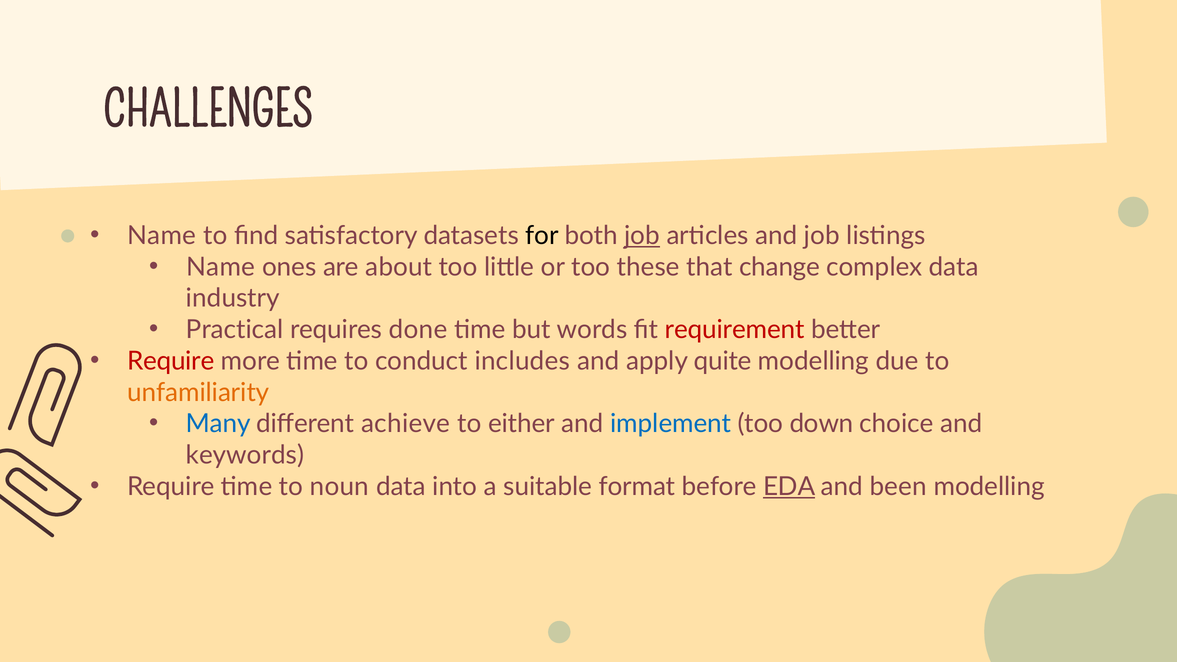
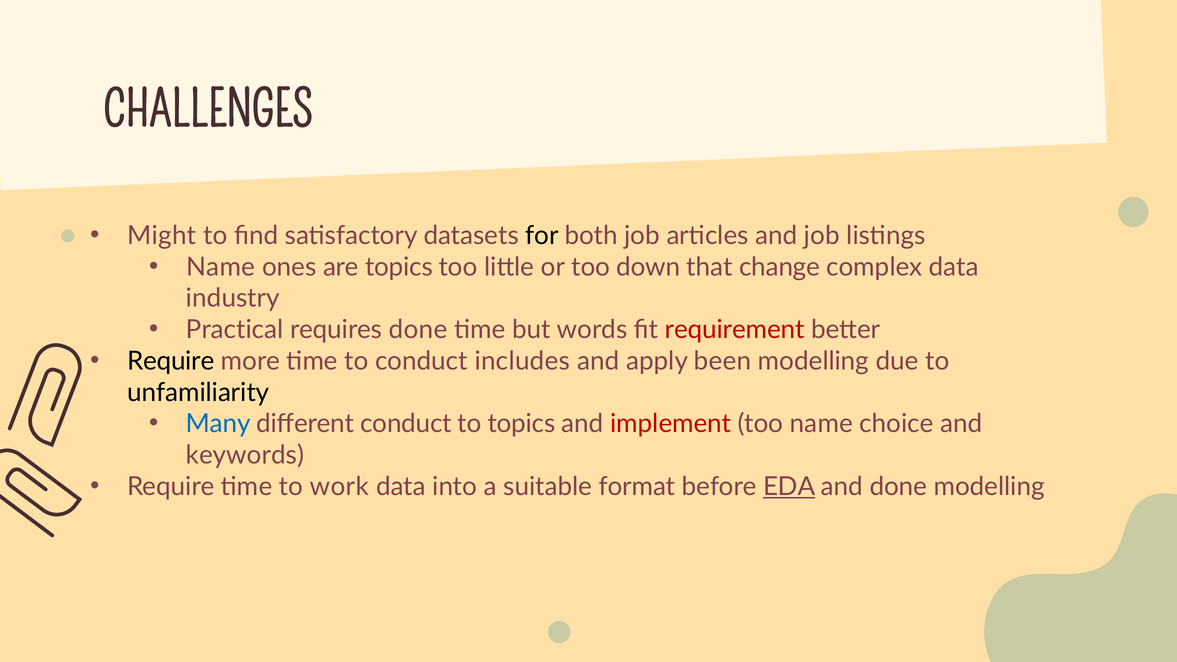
Name: Name -> Might (162, 236)
job underline: present -> none (642, 236)
are about: about -> topics (399, 267)
these: these -> down (648, 267)
Require colour: red -> black (171, 361)
quite: quite -> been (722, 361)
unfamiliarity colour: orange -> black (198, 392)
different achieve: achieve -> conduct (406, 424)
to either: either -> topics (522, 424)
implement colour: blue -> red (671, 424)
too down: down -> name (821, 424)
noun: noun -> work (339, 487)
and been: been -> done (898, 487)
